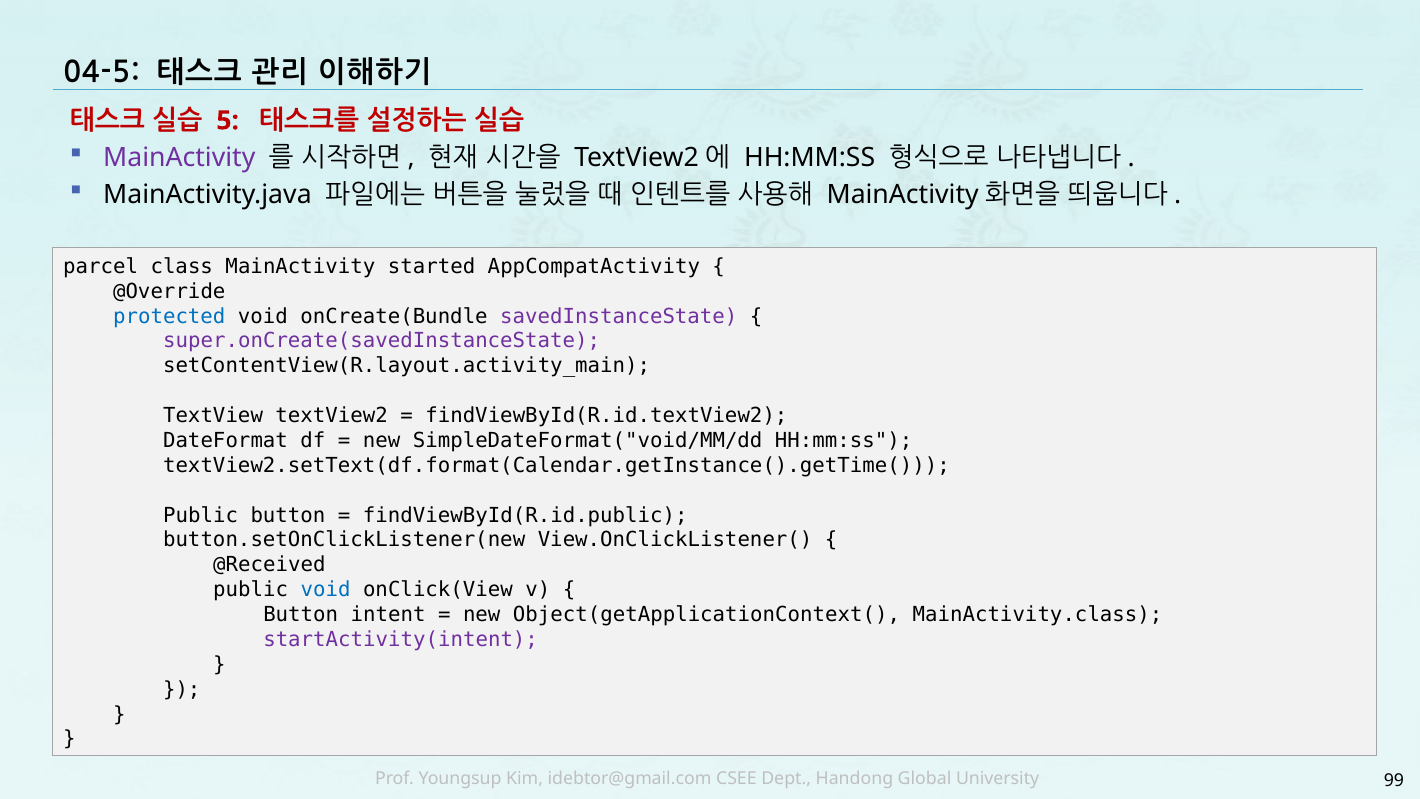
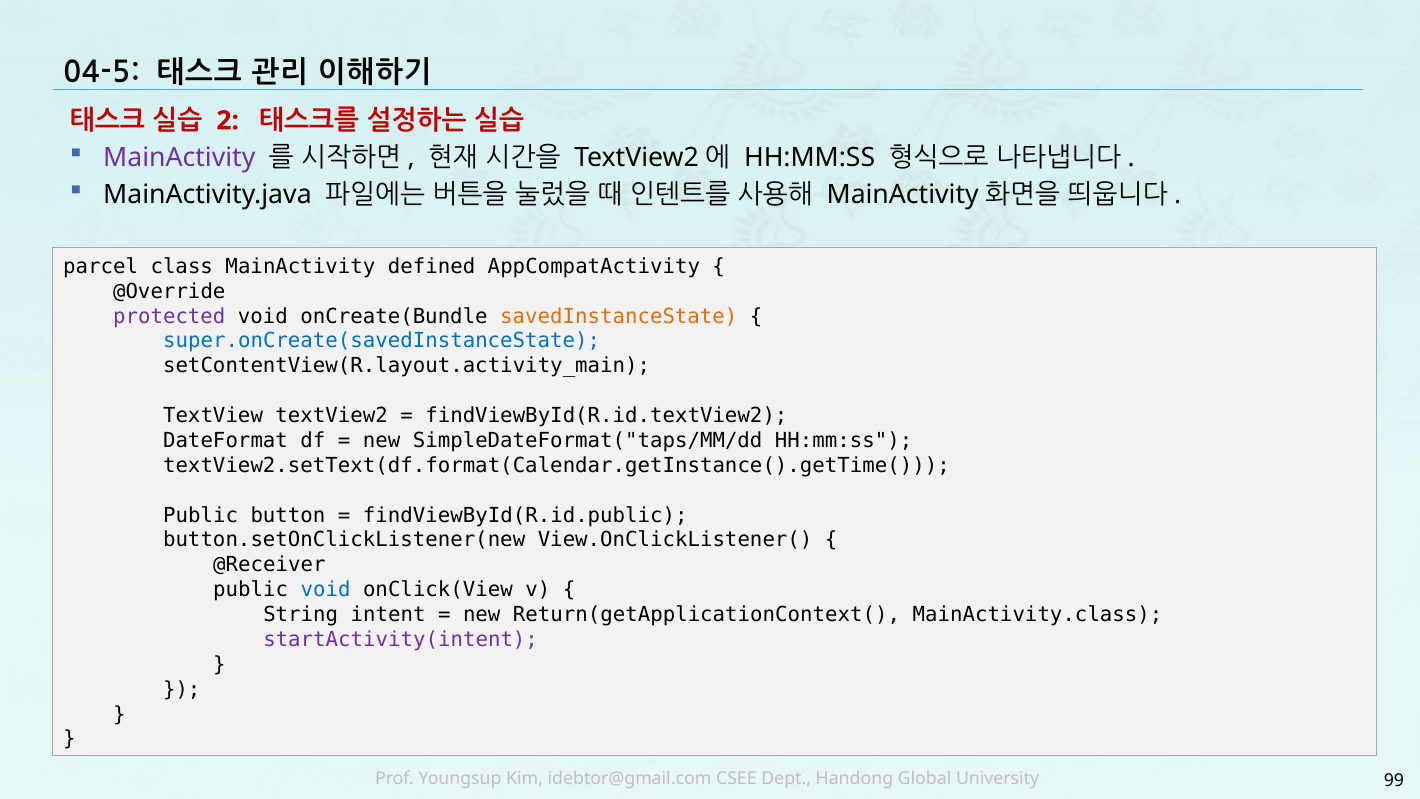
5: 5 -> 2 (228, 121)
started: started -> defined (432, 266)
protected colour: blue -> purple (169, 316)
savedInstanceState colour: purple -> orange (619, 316)
super.onCreate(savedInstanceState colour: purple -> blue (382, 341)
SimpleDateFormat("void/MM/dd: SimpleDateFormat("void/MM/dd -> SimpleDateFormat("taps/MM/dd (588, 441)
@Received: @Received -> @Receiver (269, 565)
Button: Button -> String (301, 615)
Object(getApplicationContext(: Object(getApplicationContext( -> Return(getApplicationContext( (706, 615)
